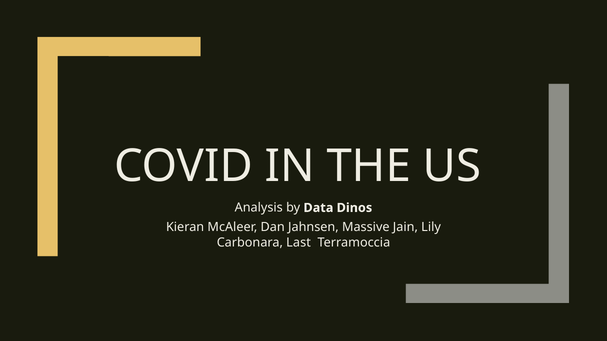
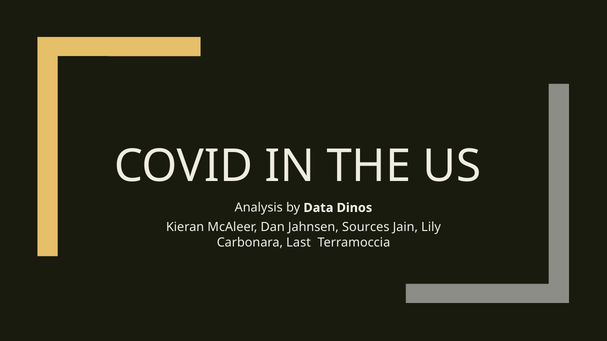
Massive: Massive -> Sources (366, 227)
